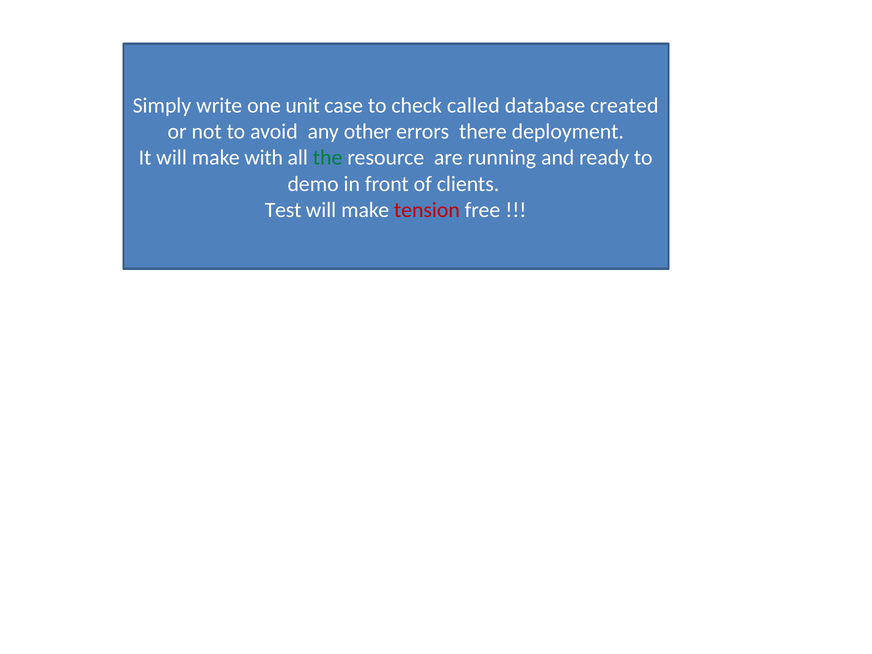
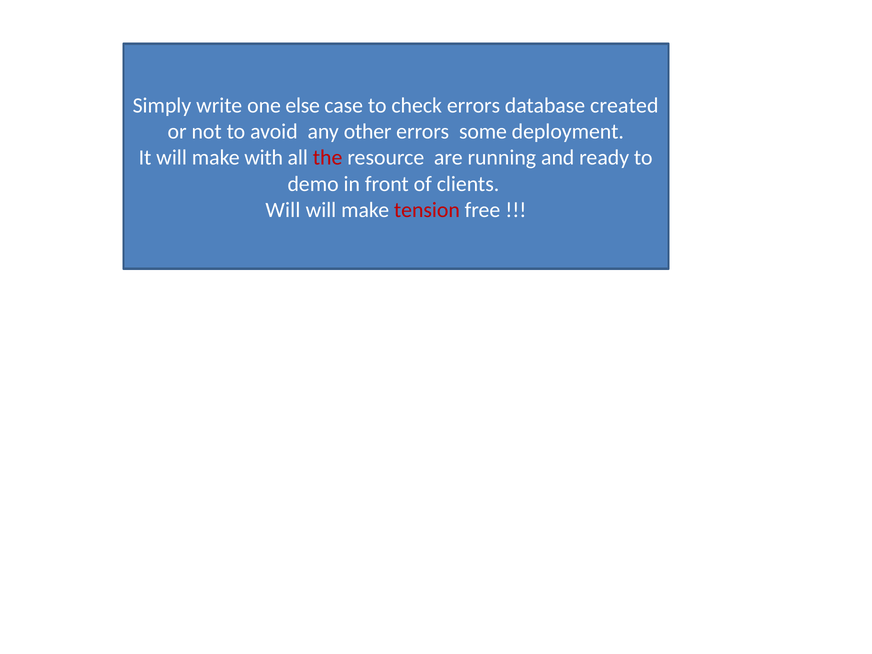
unit: unit -> else (303, 105)
check called: called -> errors (473, 105)
there: there -> some (483, 132)
the colour: green -> red (328, 158)
Test: Test -> Will (283, 210)
